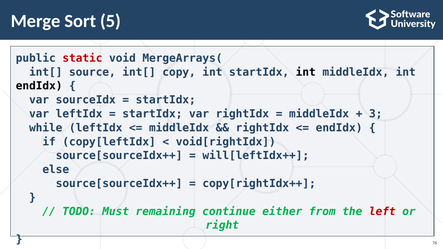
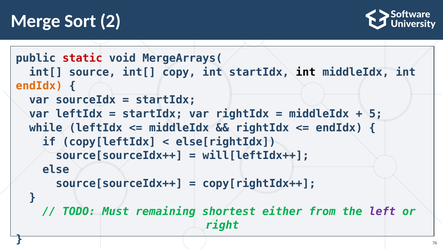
5: 5 -> 2 (111, 21)
endIdx colour: black -> orange (39, 86)
3: 3 -> 5 (376, 114)
void[rightIdx: void[rightIdx -> else[rightIdx (226, 142)
continue: continue -> shortest (229, 212)
left colour: red -> purple (382, 212)
